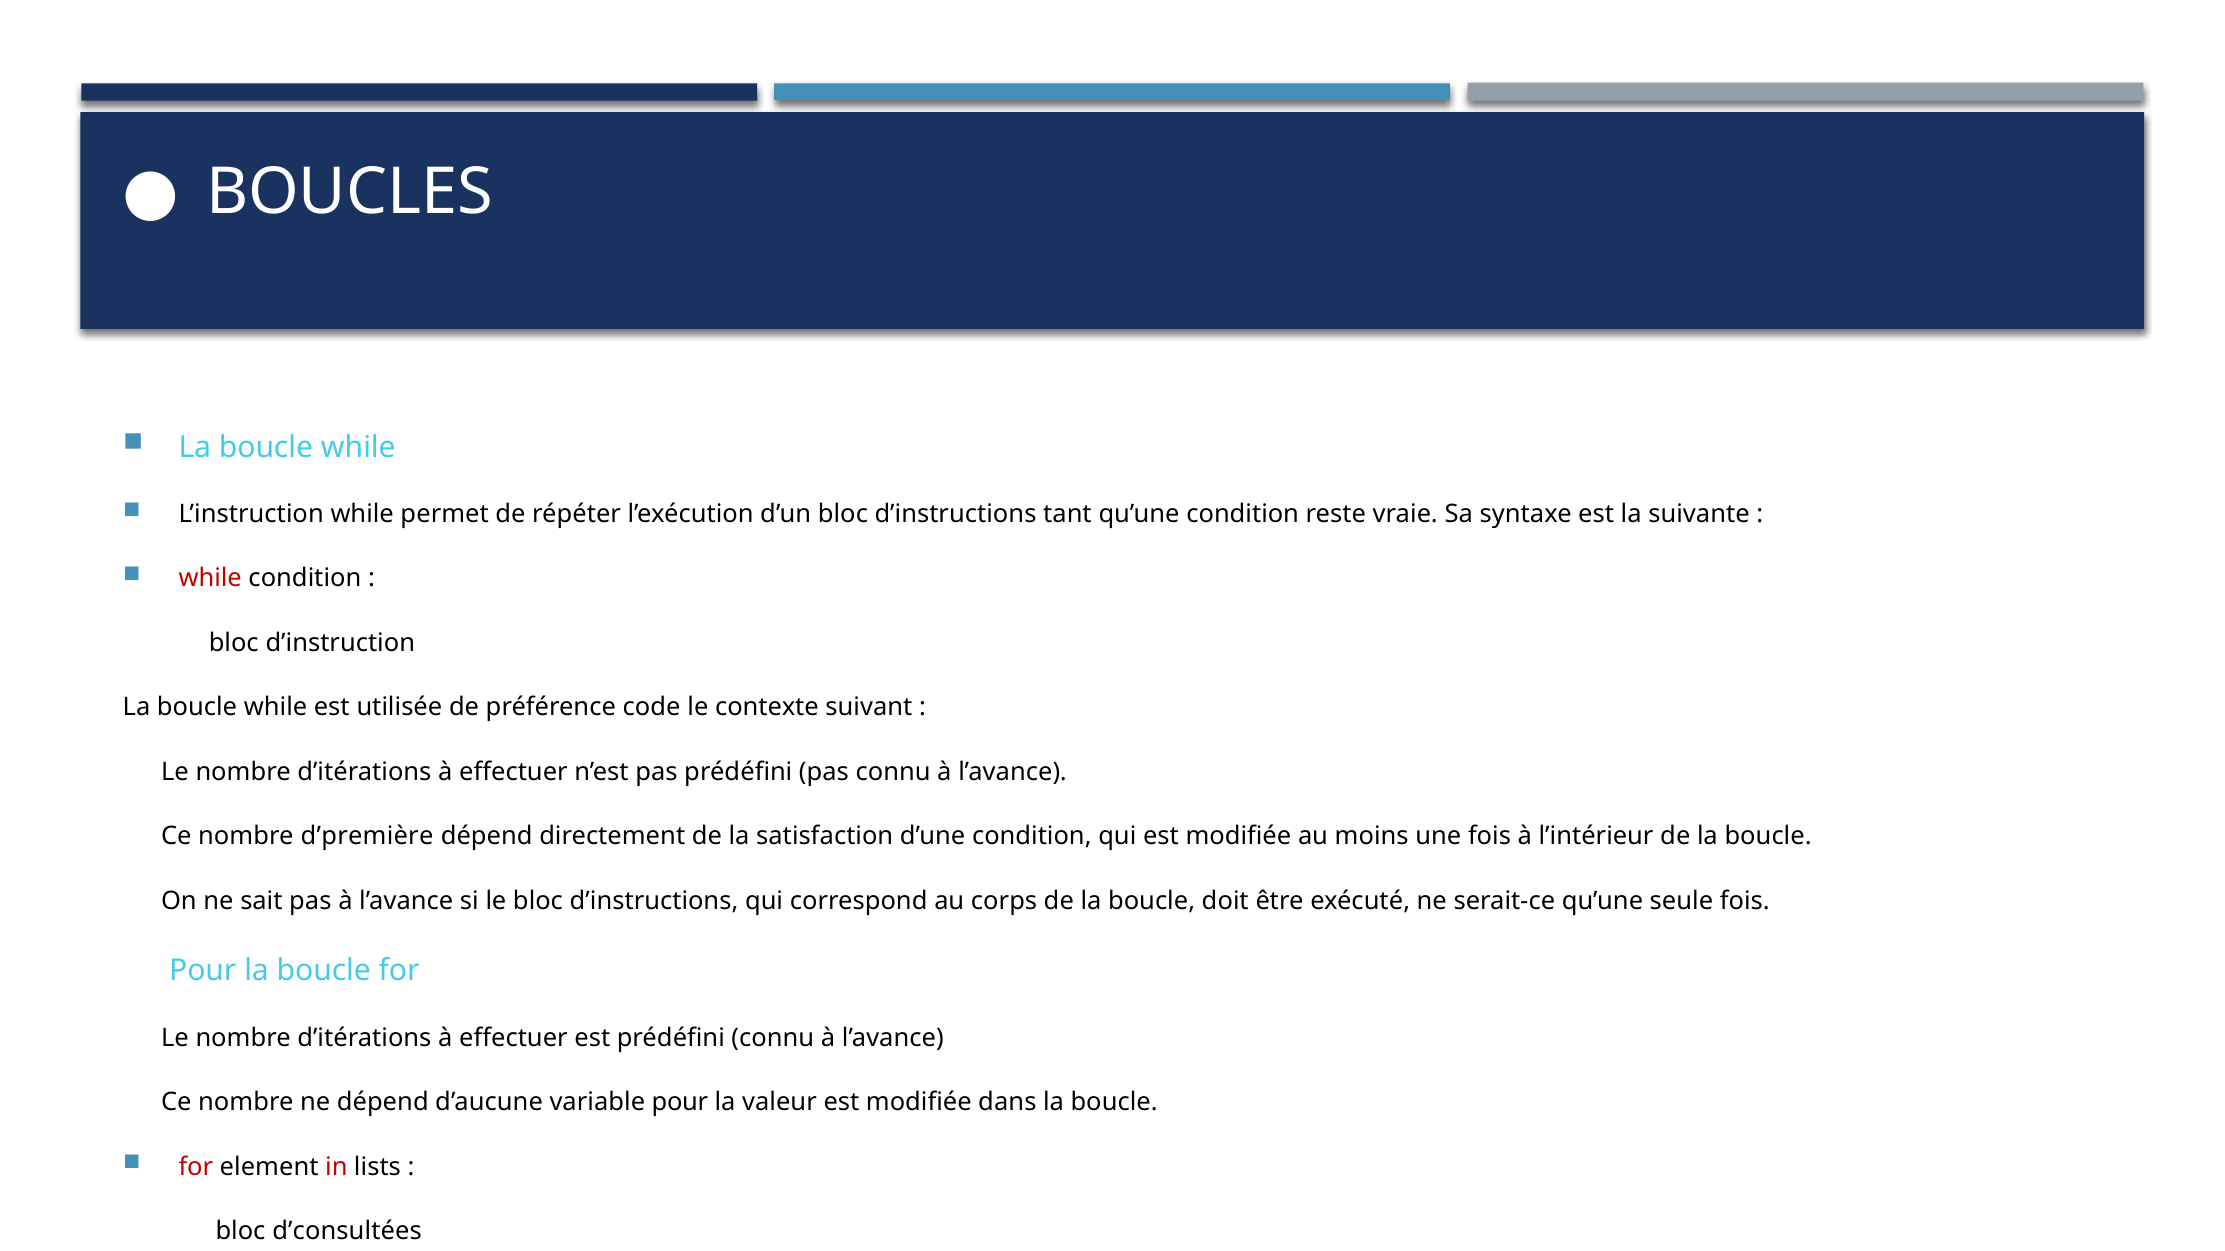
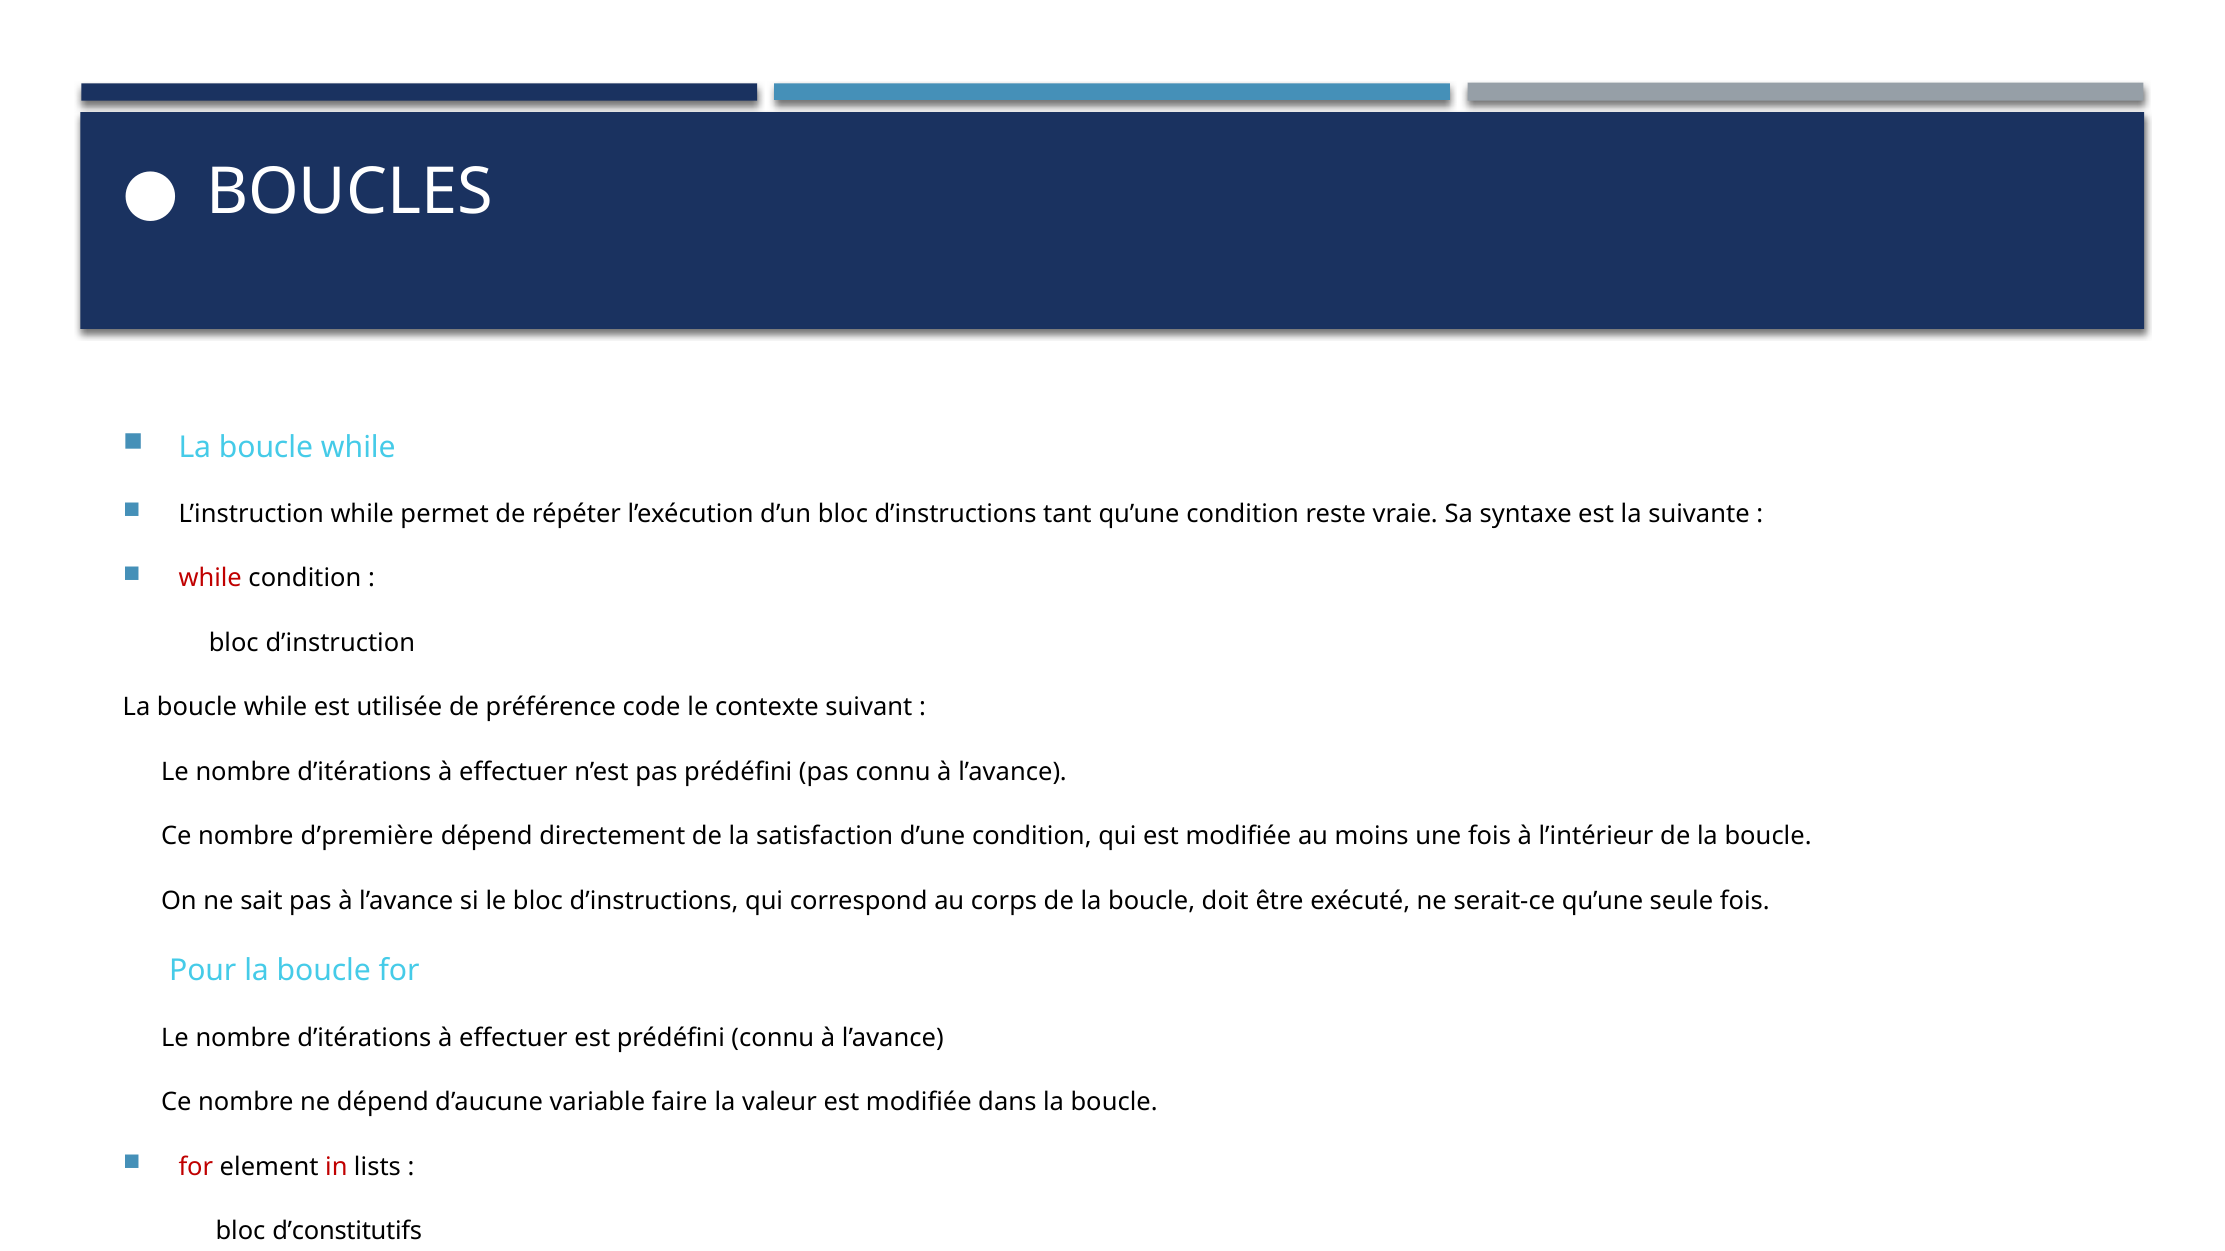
variable pour: pour -> faire (680, 1103)
d’consultées: d’consultées -> d’constitutifs (347, 1232)
